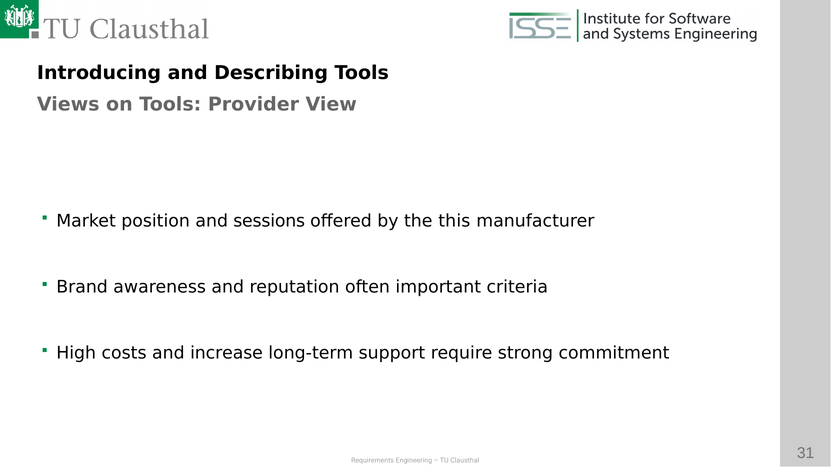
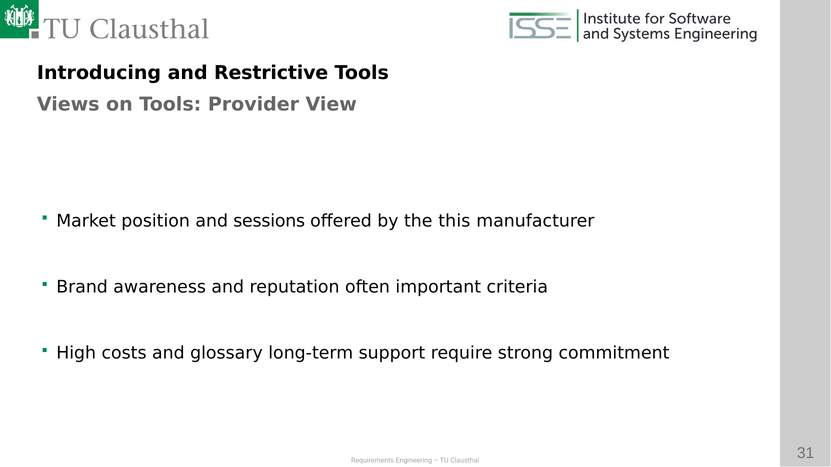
Describing: Describing -> Restrictive (271, 73)
increase: increase -> glossary (226, 353)
